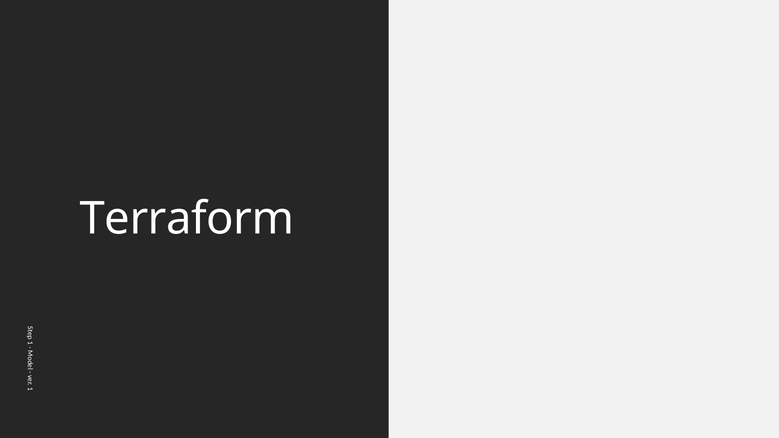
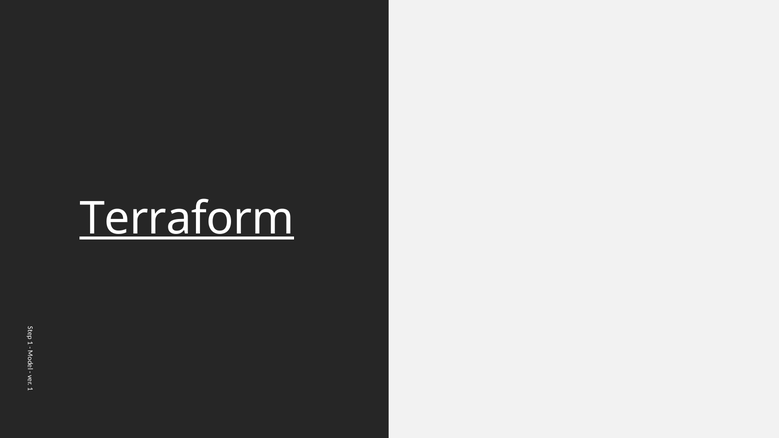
Terraform underline: none -> present (187, 219)
